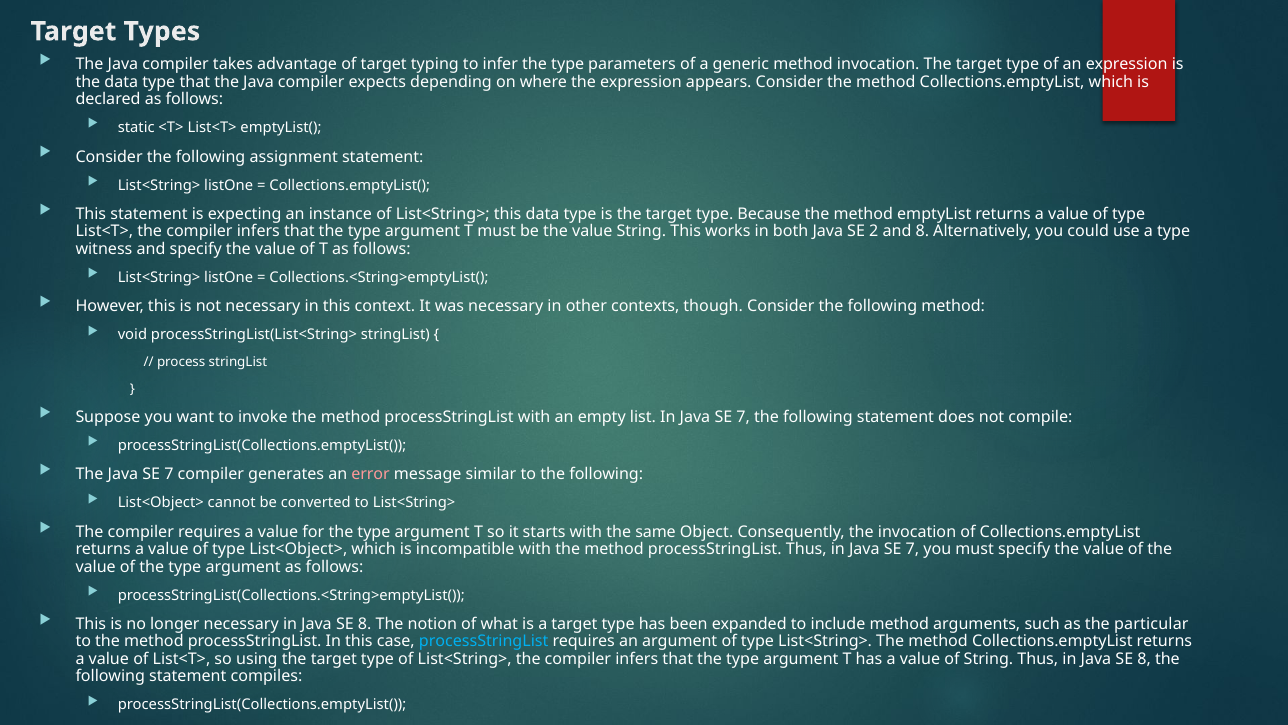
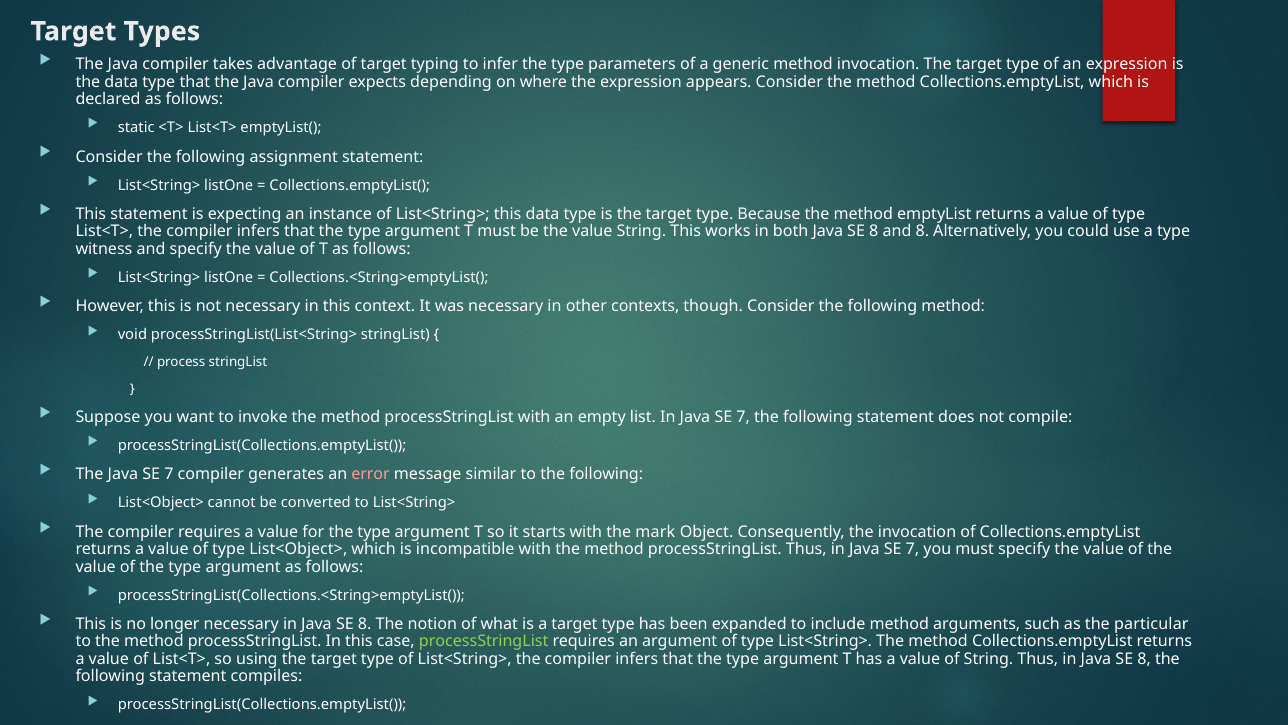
both Java SE 2: 2 -> 8 (874, 231)
same: same -> mark (655, 532)
processStringList colour: light blue -> light green (484, 641)
